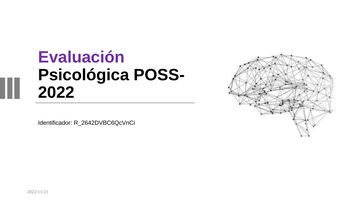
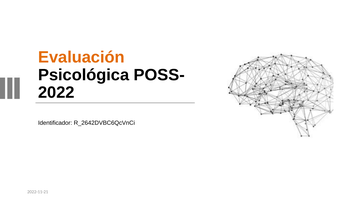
Evaluación colour: purple -> orange (81, 57)
